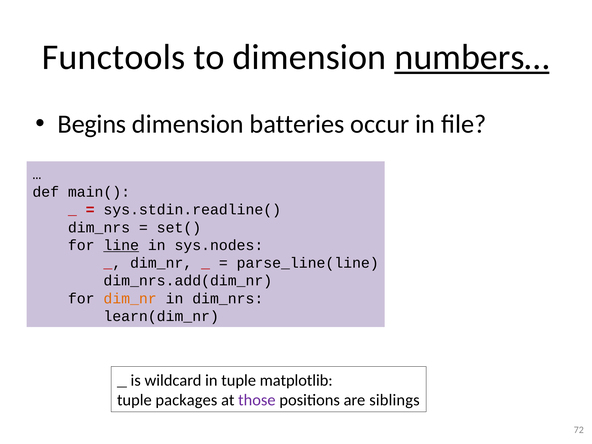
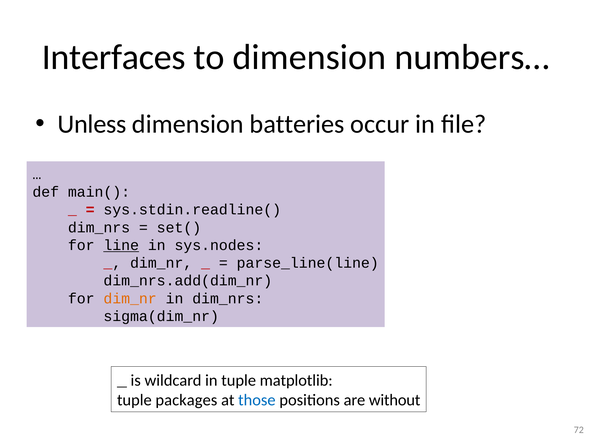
Functools: Functools -> Interfaces (114, 57)
numbers… underline: present -> none (472, 57)
Begins: Begins -> Unless (92, 124)
learn(dim_nr: learn(dim_nr -> sigma(dim_nr (161, 316)
those colour: purple -> blue (257, 400)
siblings: siblings -> without (395, 400)
